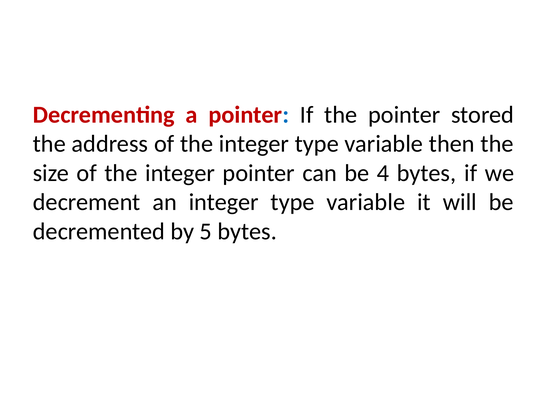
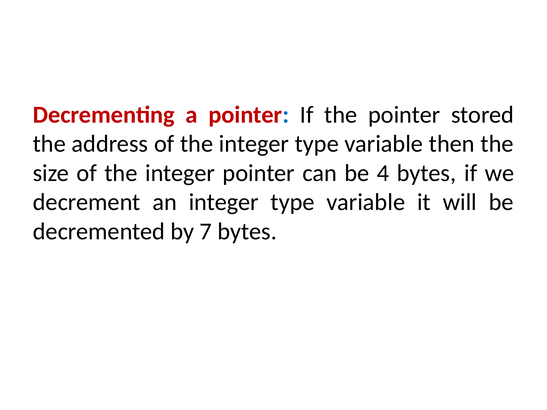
5: 5 -> 7 (206, 231)
